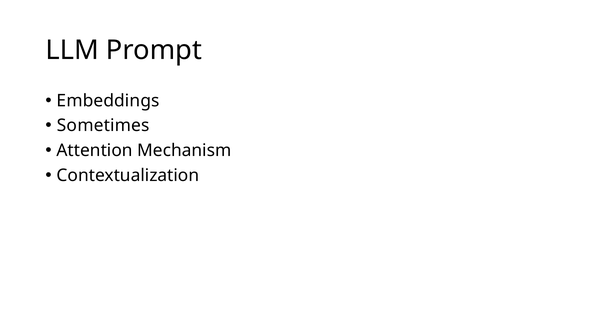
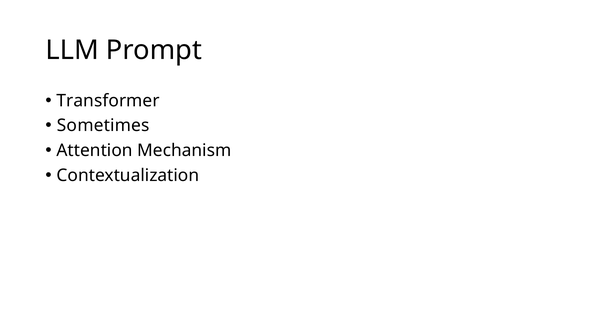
Embeddings: Embeddings -> Transformer (108, 101)
